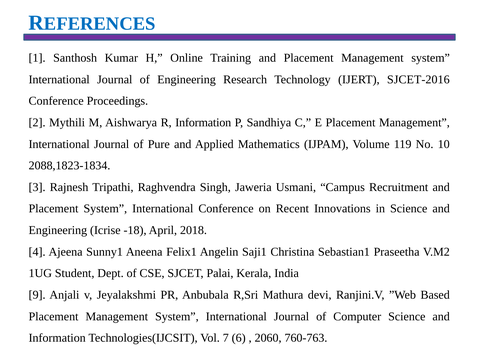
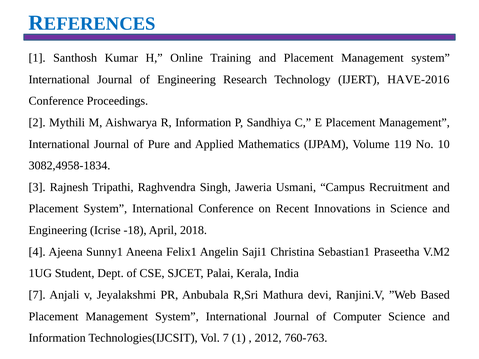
SJCET-2016: SJCET-2016 -> HAVE-2016 (418, 80)
2088,1823-1834: 2088,1823-1834 -> 3082,4958-1834 (70, 166)
9: 9 -> 7 (37, 295)
7 6: 6 -> 1 (239, 338)
2060: 2060 -> 2012 (268, 338)
